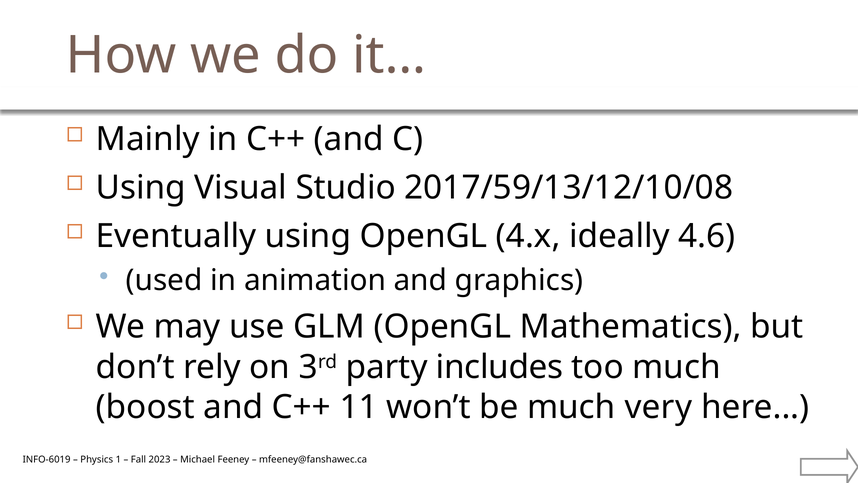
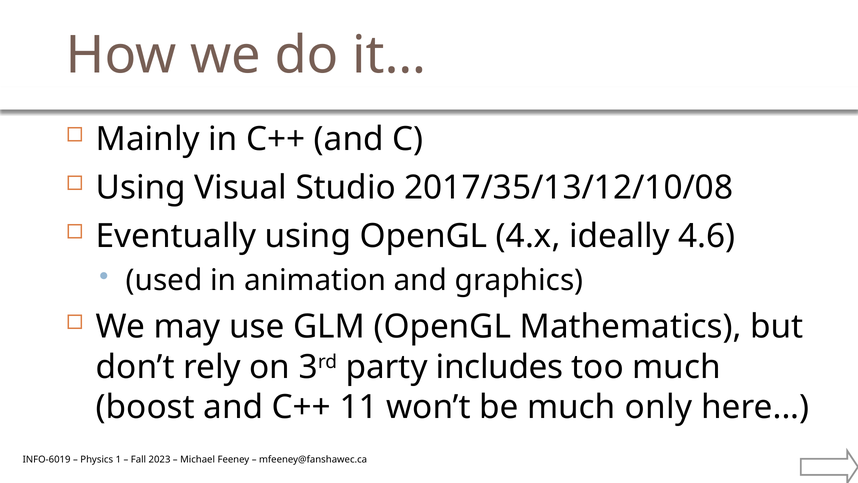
2017/59/13/12/10/08: 2017/59/13/12/10/08 -> 2017/35/13/12/10/08 (569, 188)
very: very -> only (658, 407)
